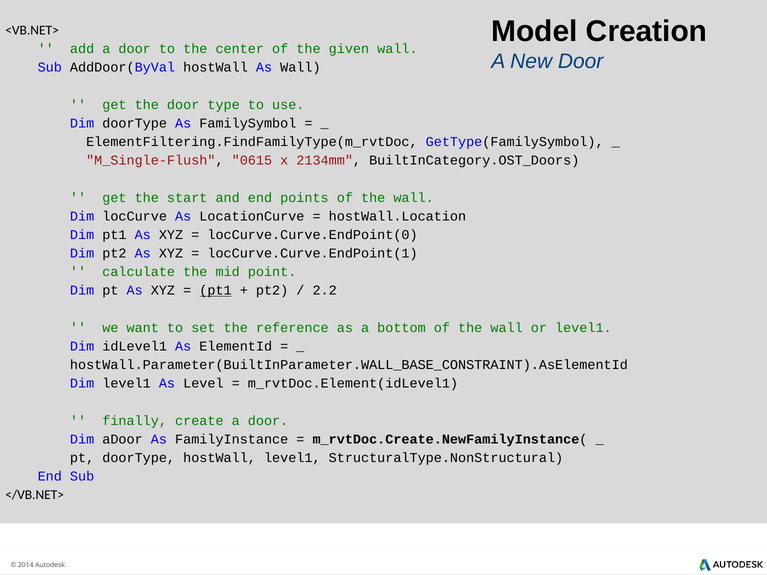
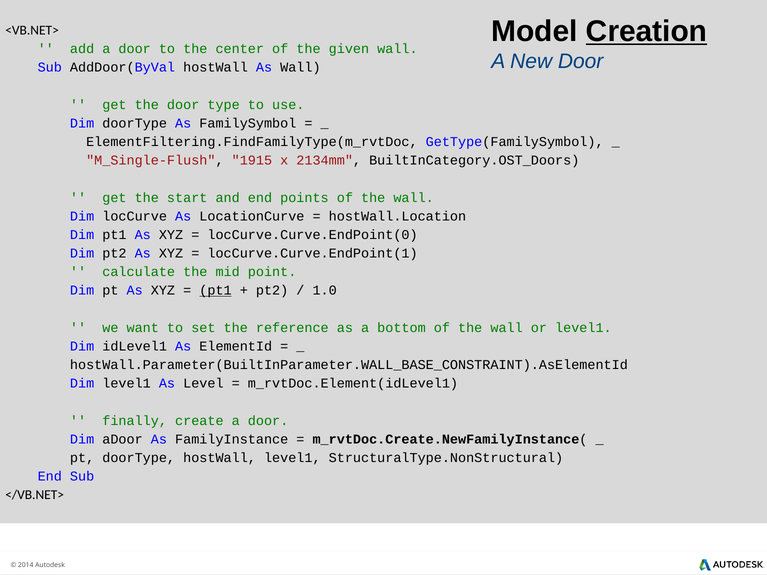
Creation underline: none -> present (647, 31)
0615: 0615 -> 1915 (252, 160)
2.2: 2.2 -> 1.0 (325, 291)
